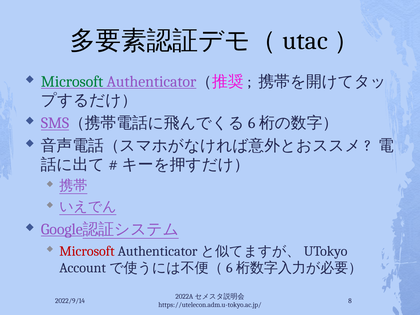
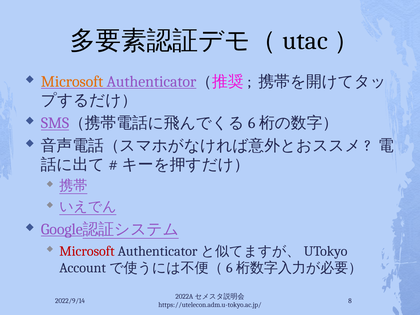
Microsoft colour: green -> orange (72, 82)
